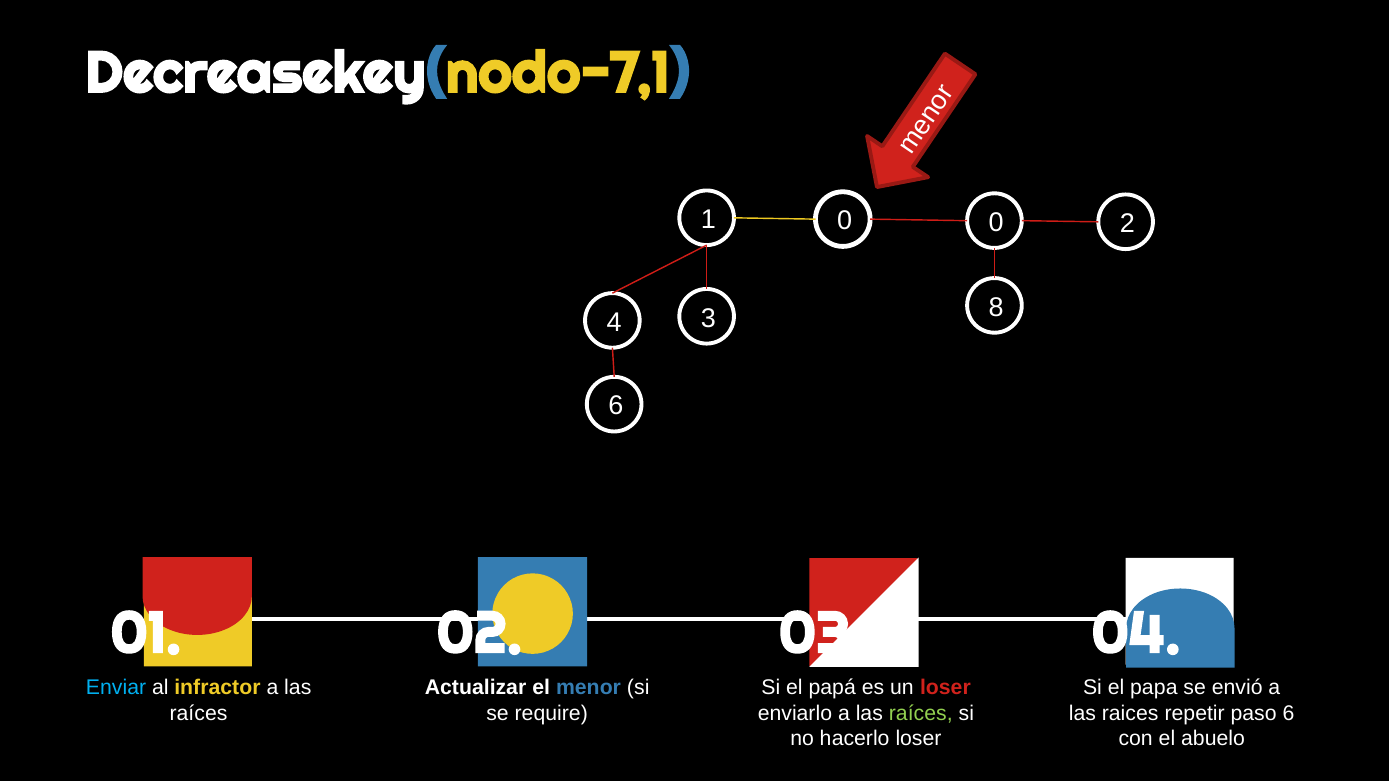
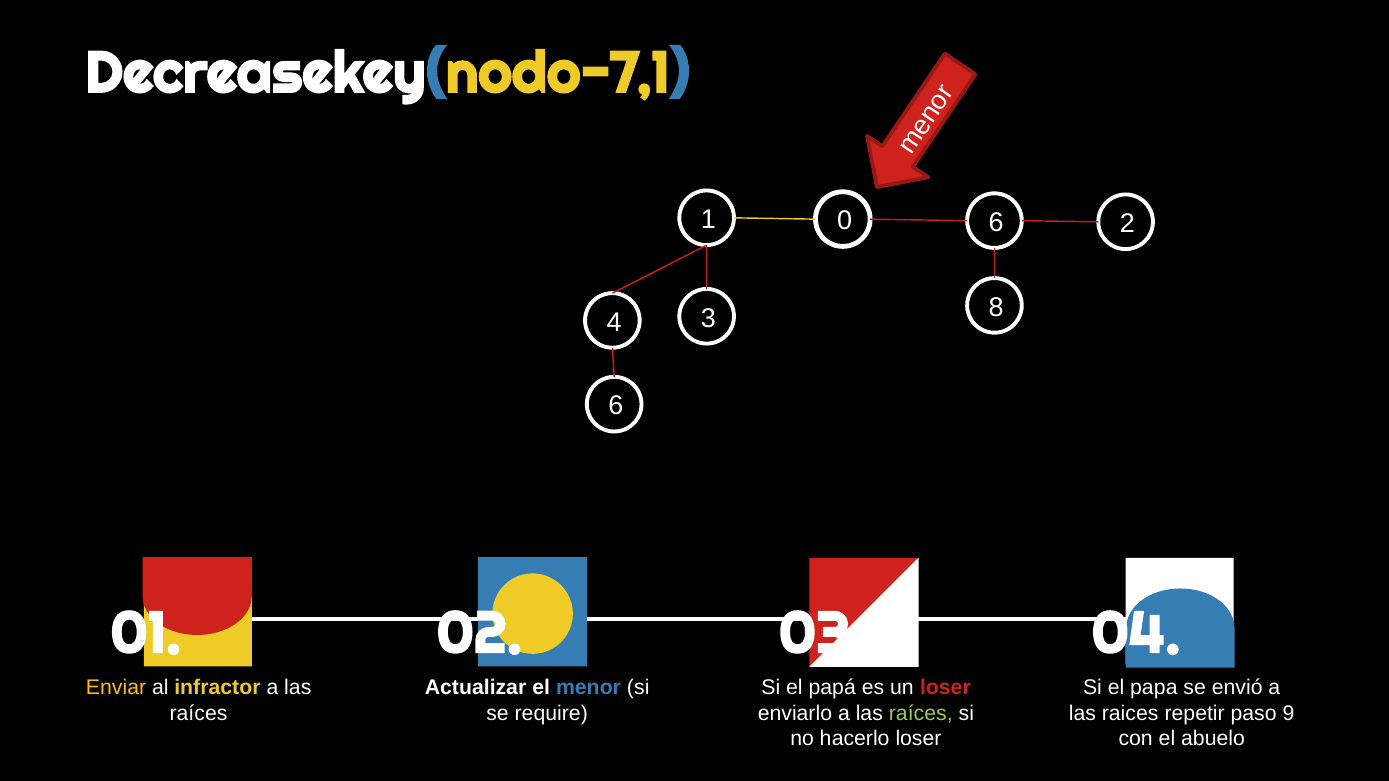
0 0: 0 -> 6 (996, 223)
Enviar colour: light blue -> yellow (116, 688)
paso 6: 6 -> 9 (1289, 713)
